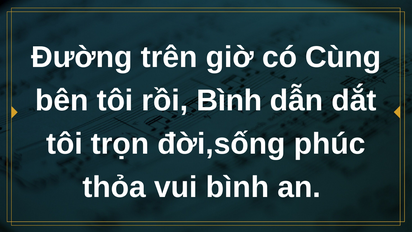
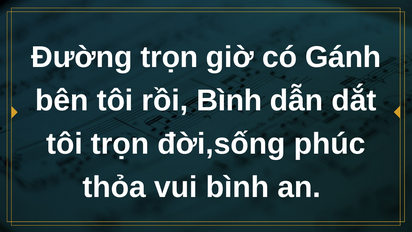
Đường trên: trên -> trọn (169, 57)
Cùng: Cùng -> Gánh (343, 57)
